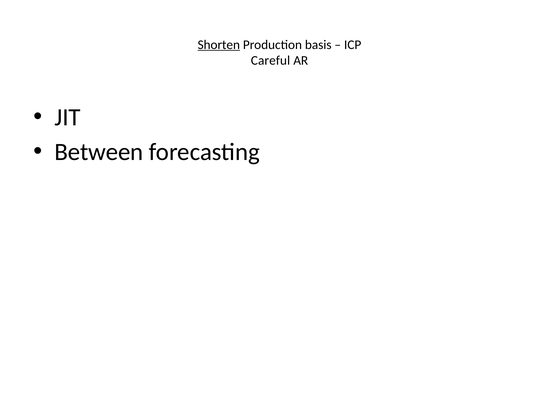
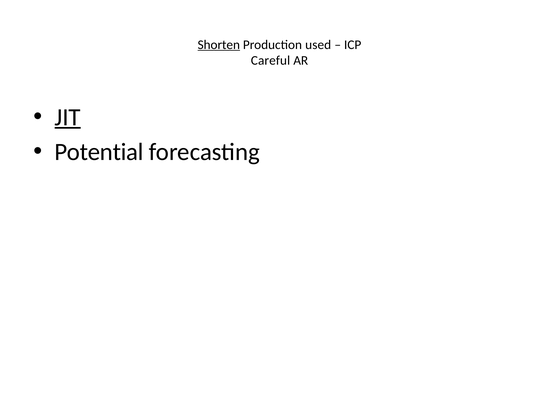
basis: basis -> used (318, 45)
JIT underline: none -> present (68, 117)
Between: Between -> Potential (99, 152)
